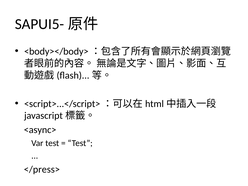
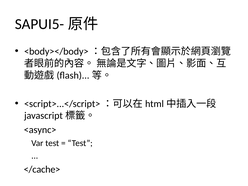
</press>: </press> -> </cache> (42, 169)
